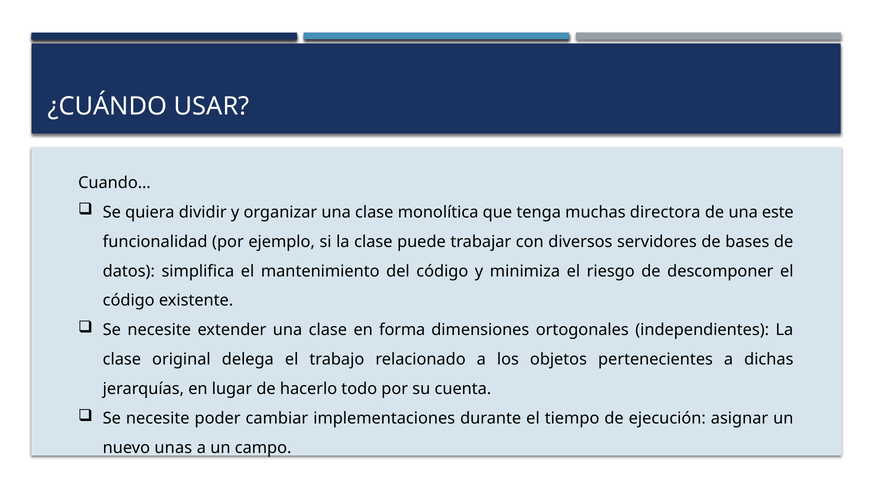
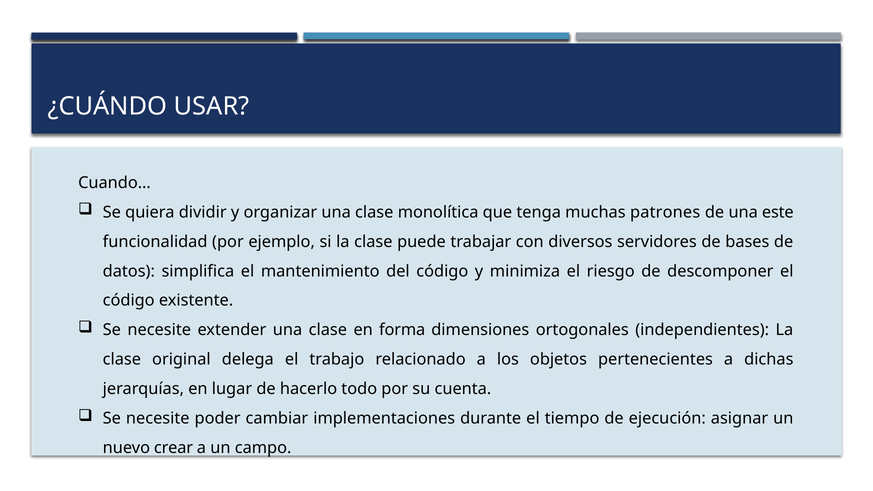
directora: directora -> patrones (665, 212)
unas: unas -> crear (174, 448)
